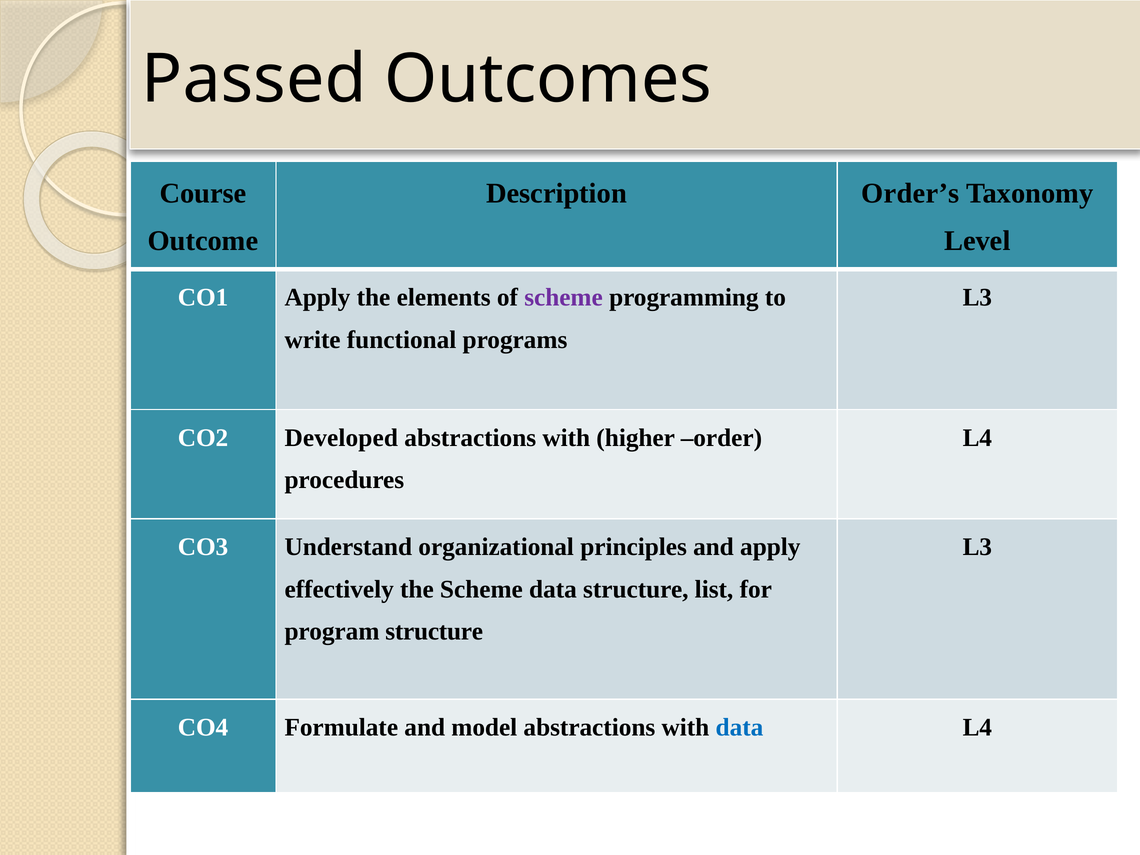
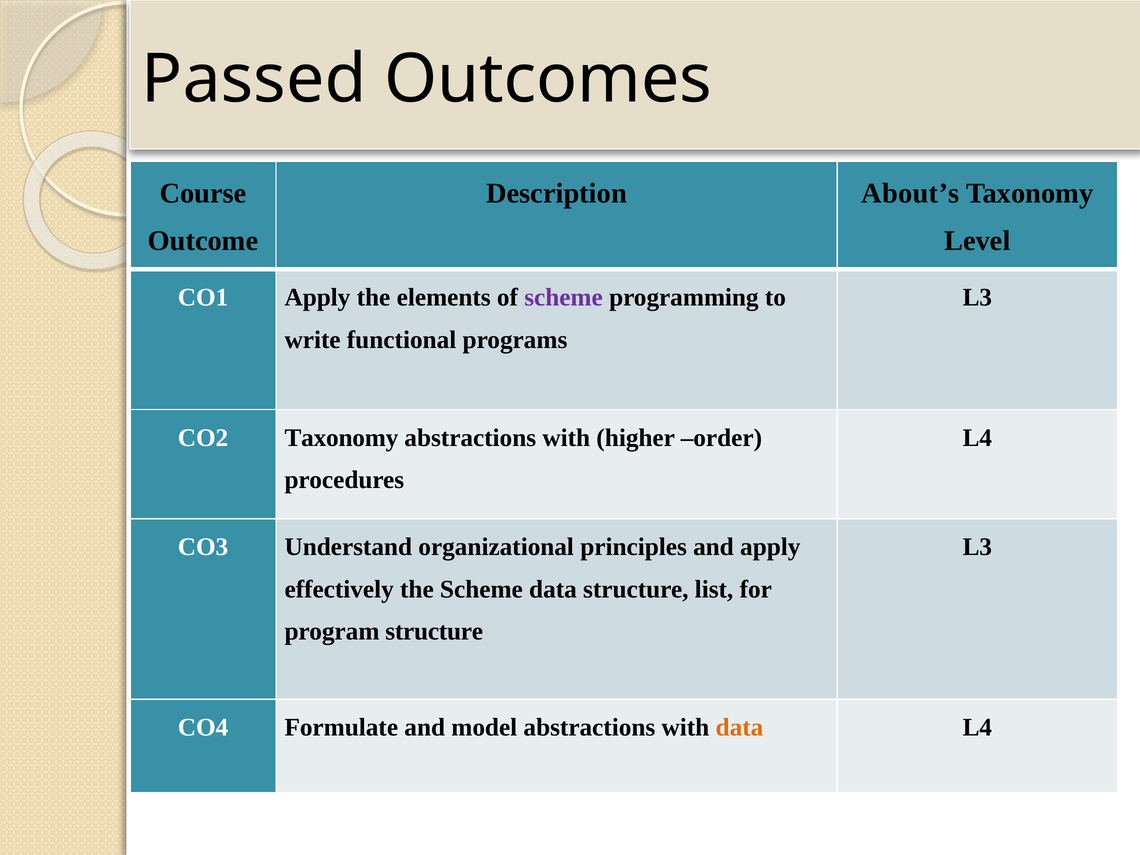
Order’s: Order’s -> About’s (910, 193)
CO2 Developed: Developed -> Taxonomy (341, 438)
data colour: blue -> orange (739, 727)
